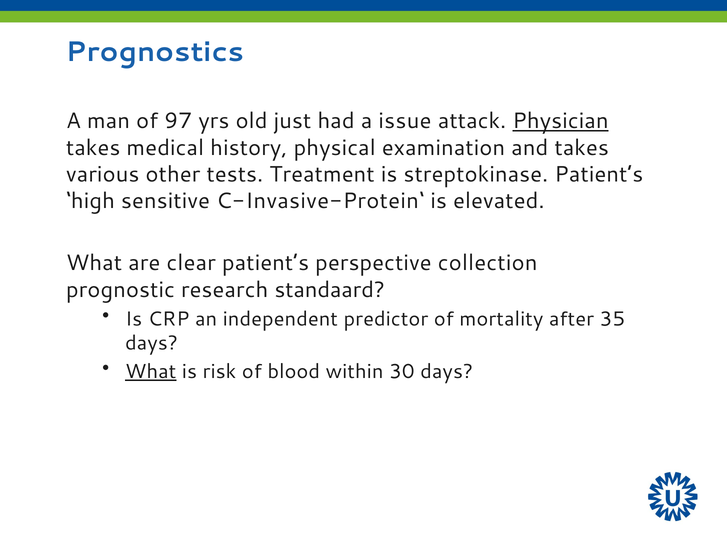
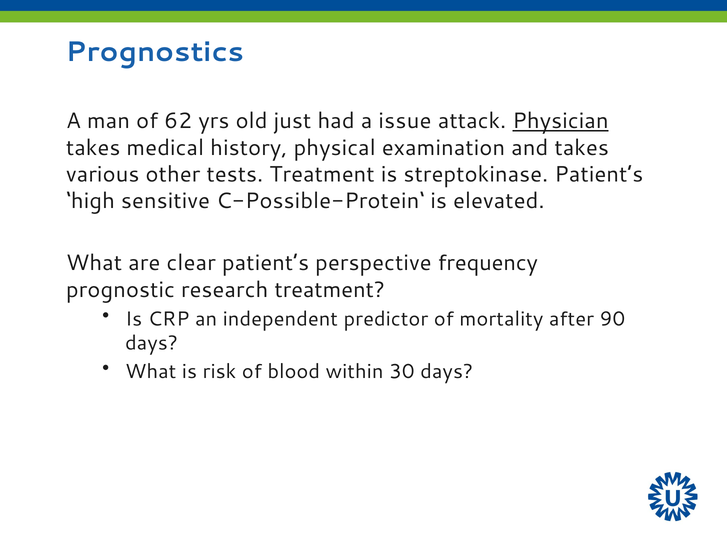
97: 97 -> 62 (178, 121)
C-Invasive-Protein‘: C-Invasive-Protein‘ -> C-Possible-Protein‘ (320, 201)
collection: collection -> frequency (488, 263)
research standaard: standaard -> treatment (330, 290)
35: 35 -> 90 (612, 319)
What underline: present -> none (151, 372)
